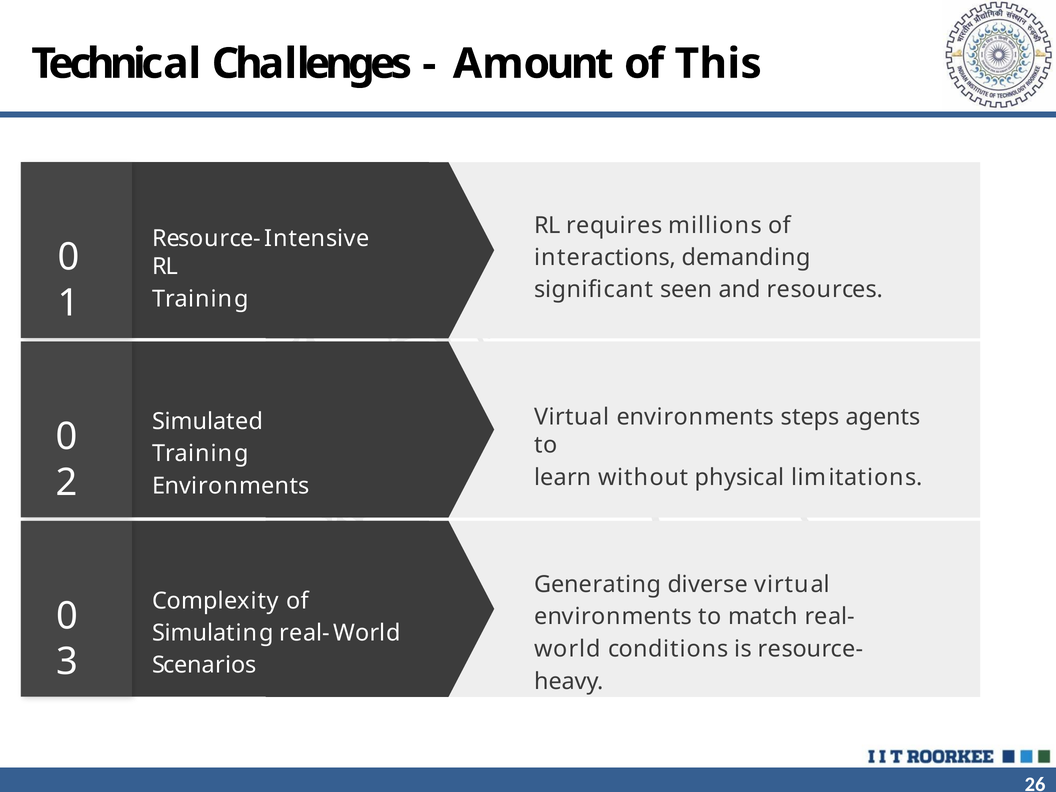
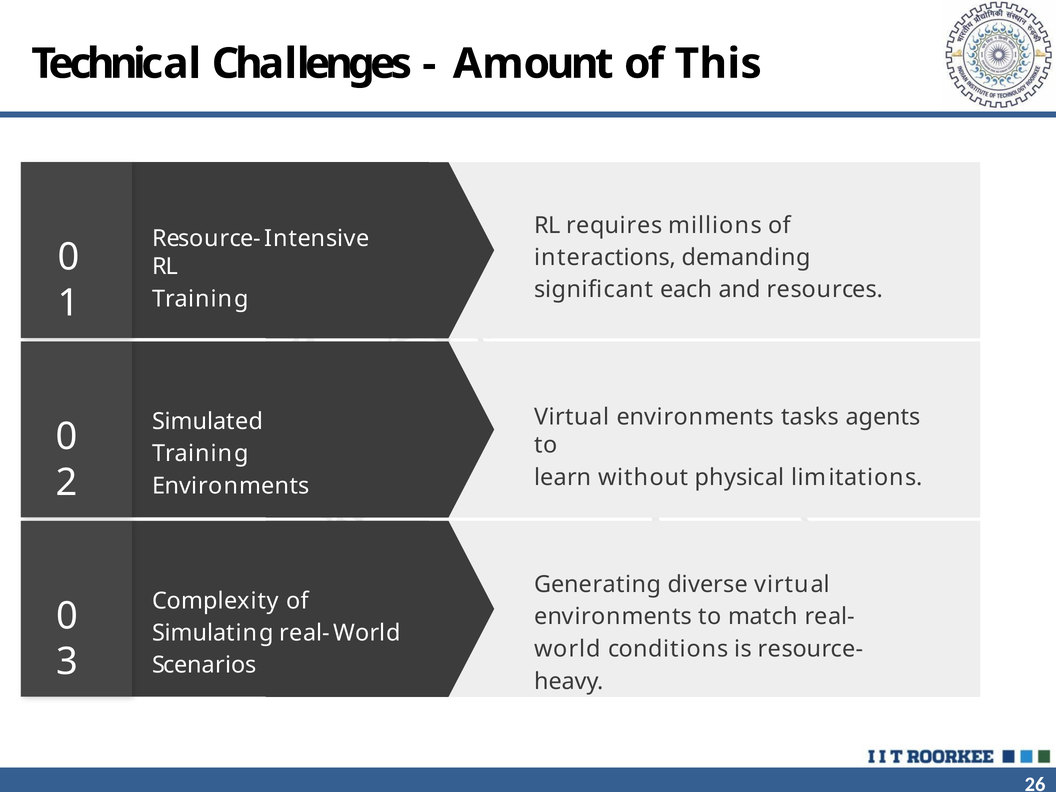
seen: seen -> each (686, 289)
steps: steps -> tasks (810, 417)
